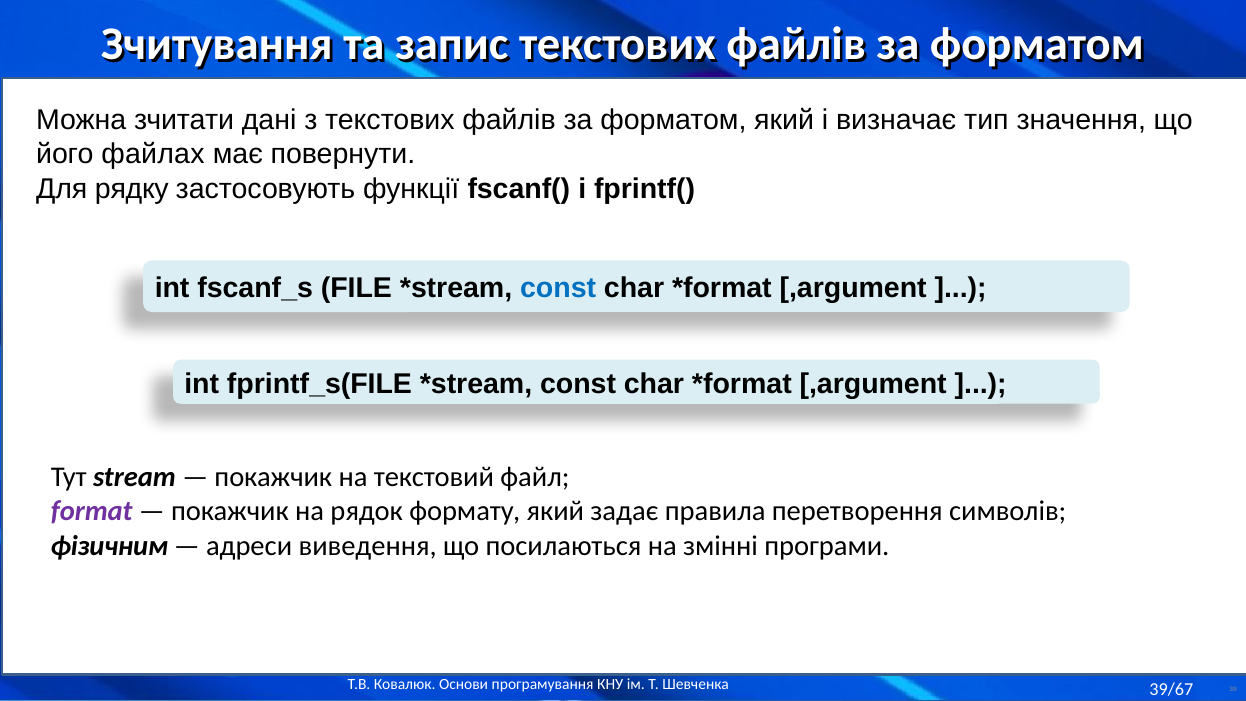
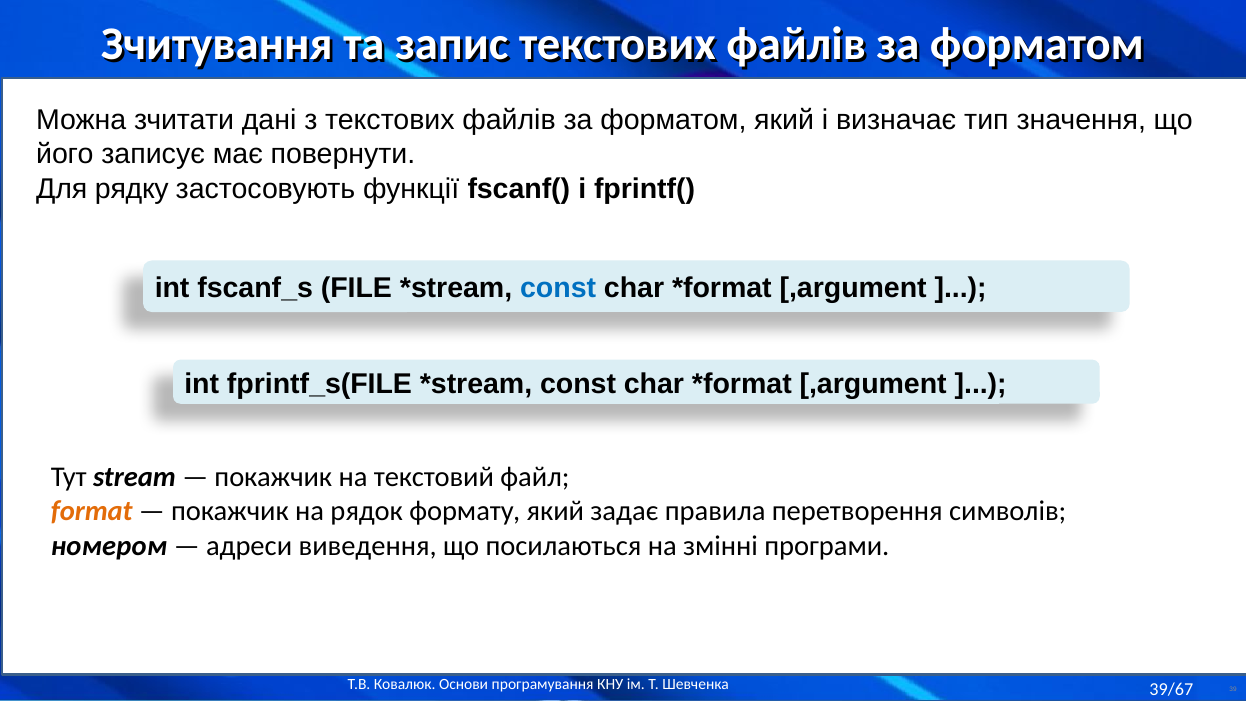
файлах: файлах -> записує (153, 154)
format colour: purple -> orange (92, 511)
фізичним: фізичним -> номером (109, 546)
